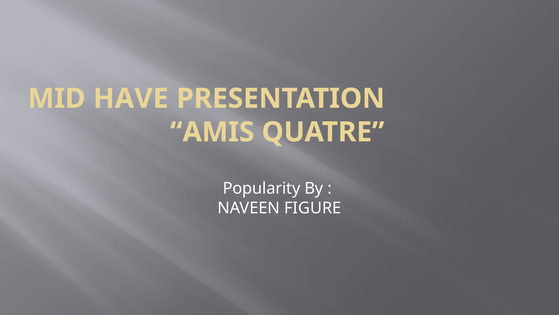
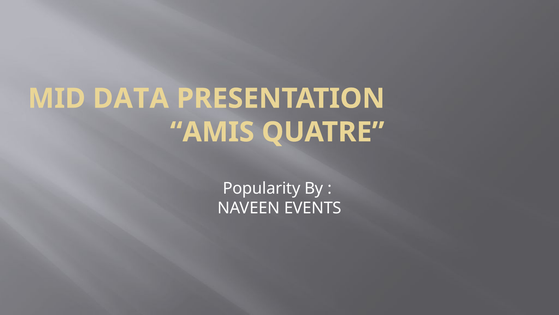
HAVE: HAVE -> DATA (131, 98)
FIGURE: FIGURE -> EVENTS (313, 208)
